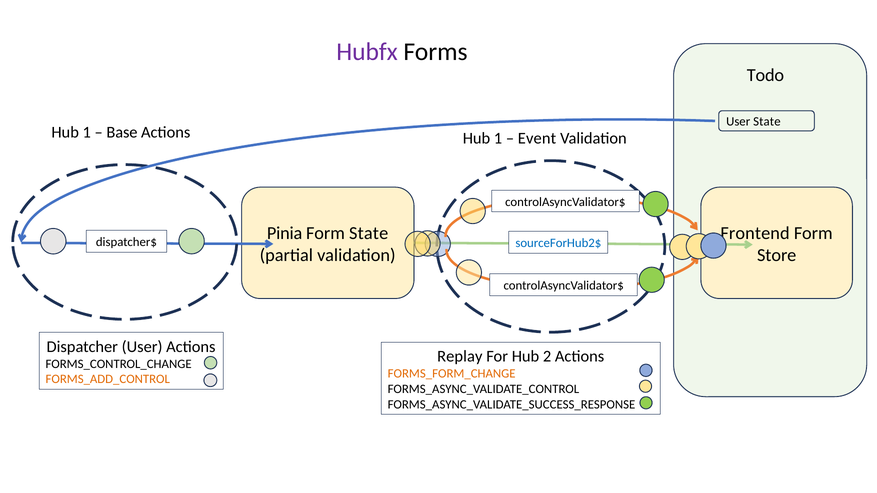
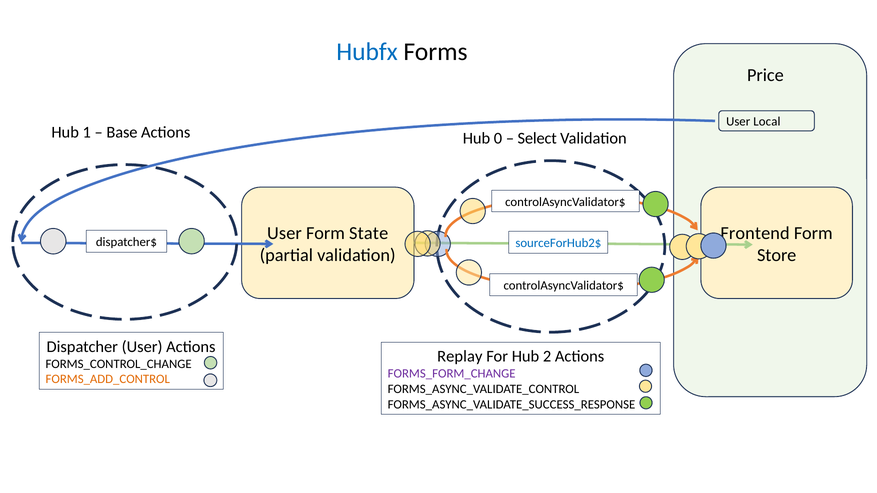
Hubfx colour: purple -> blue (367, 52)
Todo: Todo -> Price (765, 75)
User State: State -> Local (767, 122)
1: 1 -> 0 (498, 138)
Event: Event -> Select (537, 138)
Pinia: Pinia -> User (284, 233)
FORMS_FORM_CHANGE colour: orange -> purple (452, 374)
